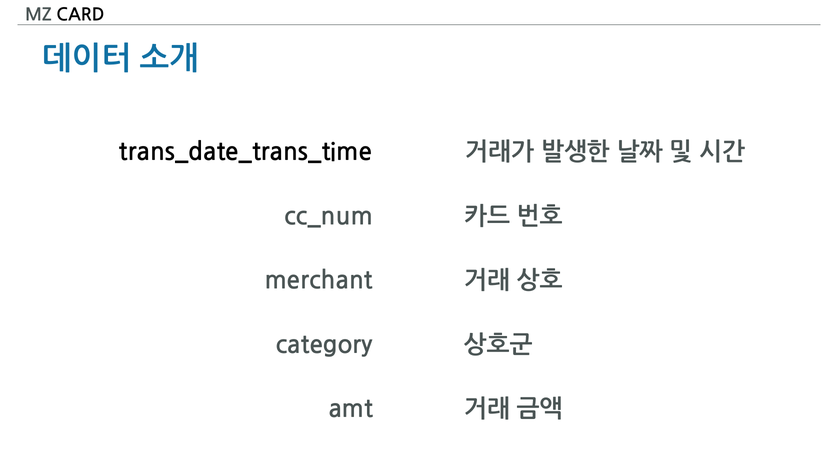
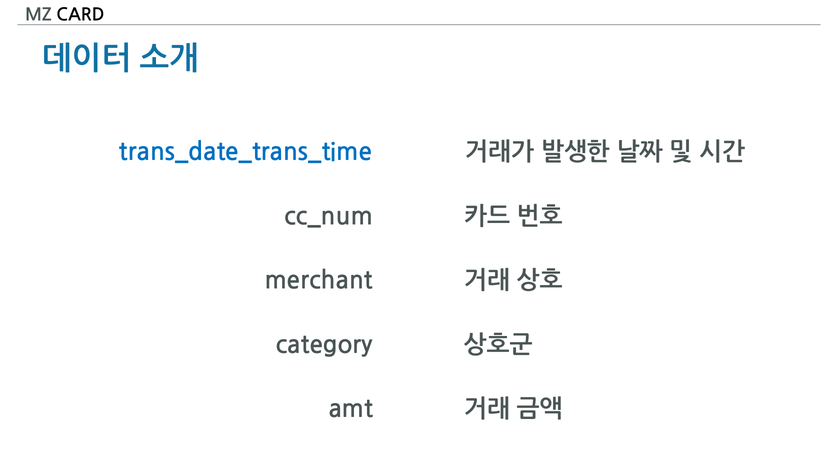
trans_date_trans_time colour: black -> blue (245, 152)
